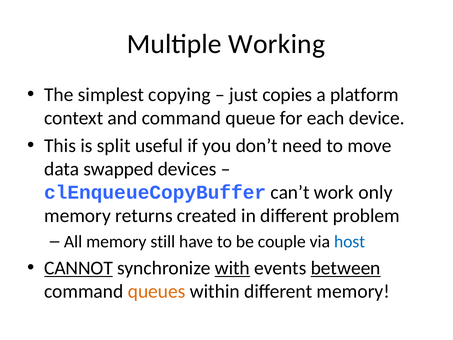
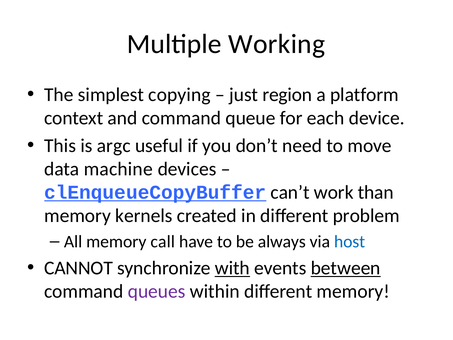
copies: copies -> region (287, 95)
split: split -> argc (114, 145)
swapped: swapped -> machine (118, 169)
clEnqueueCopyBuffer underline: none -> present (155, 192)
only: only -> than (376, 192)
returns: returns -> kernels (144, 216)
still: still -> call (163, 241)
couple: couple -> always (282, 241)
CANNOT underline: present -> none (79, 268)
queues colour: orange -> purple (157, 291)
